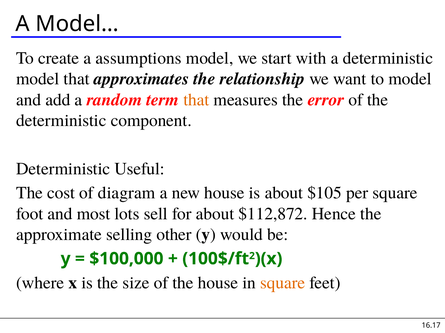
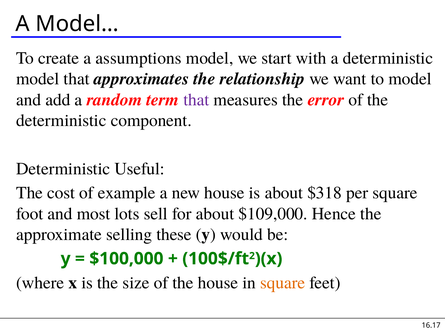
that colour: orange -> purple (196, 100)
diagram: diagram -> example (127, 193)
$105: $105 -> $318 (325, 193)
$112,872: $112,872 -> $109,000 (273, 214)
other: other -> these (174, 235)
